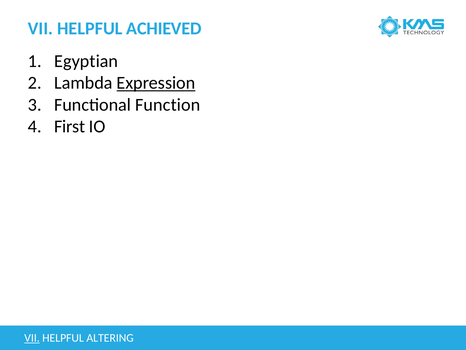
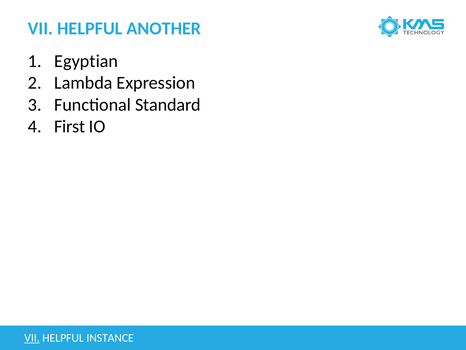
ACHIEVED: ACHIEVED -> ANOTHER (164, 28)
Expression underline: present -> none (156, 83)
Function: Function -> Standard (168, 105)
ALTERING: ALTERING -> INSTANCE (110, 337)
